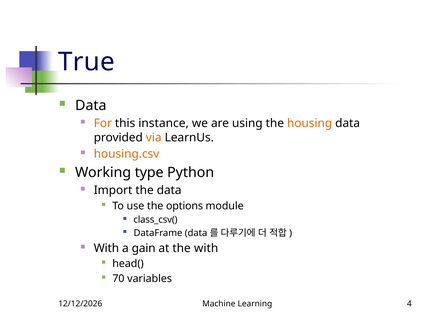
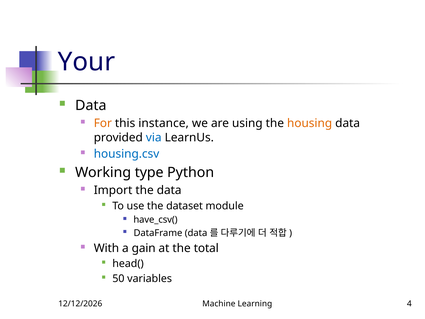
True: True -> Your (86, 62)
via colour: orange -> blue (154, 137)
housing.csv colour: orange -> blue (127, 154)
options: options -> dataset (185, 206)
class_csv(: class_csv( -> have_csv( (155, 220)
the with: with -> total (206, 248)
70: 70 -> 50 (118, 278)
